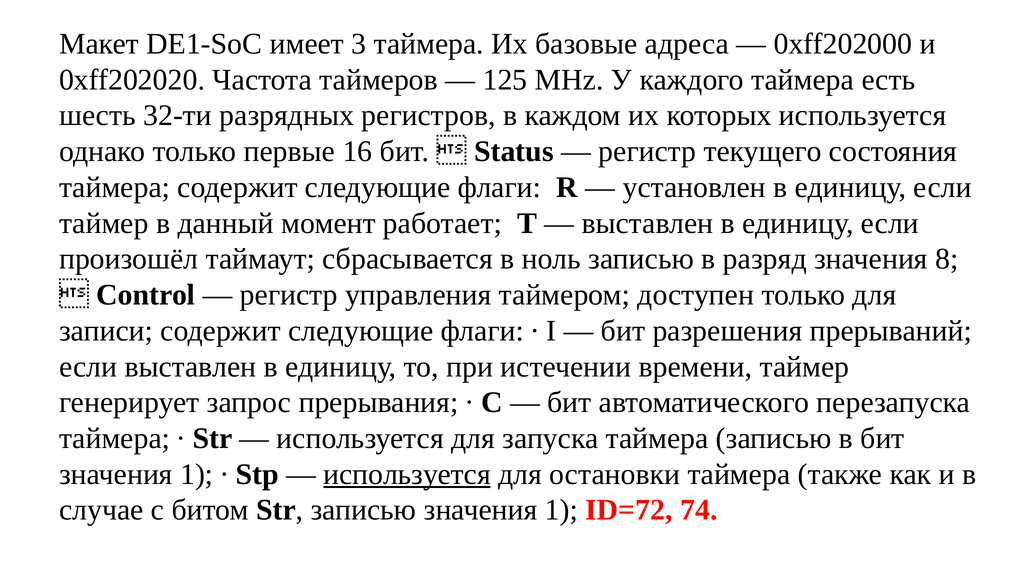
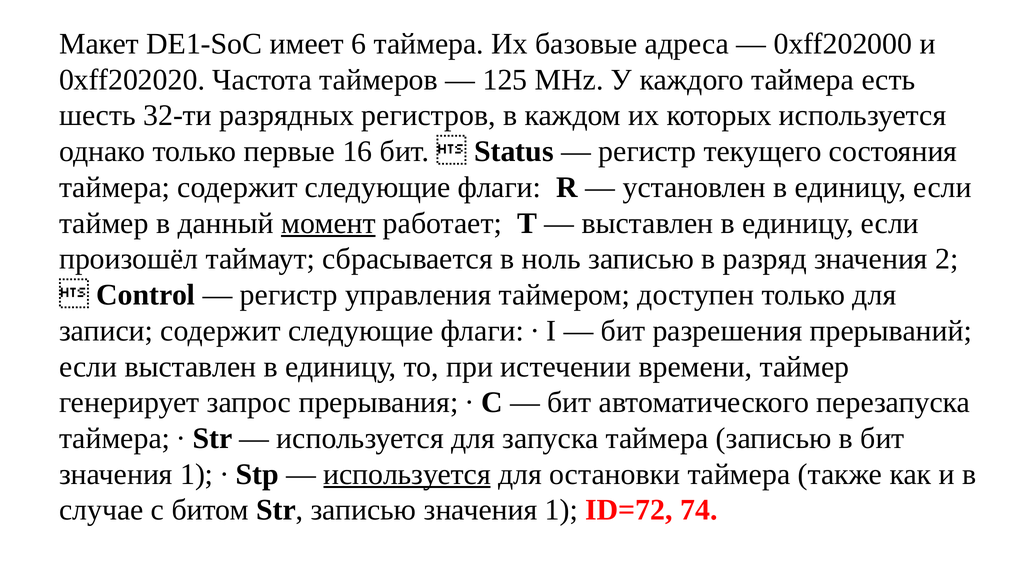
3: 3 -> 6 (359, 44)
момент underline: none -> present (328, 223)
8: 8 -> 2 (947, 259)
